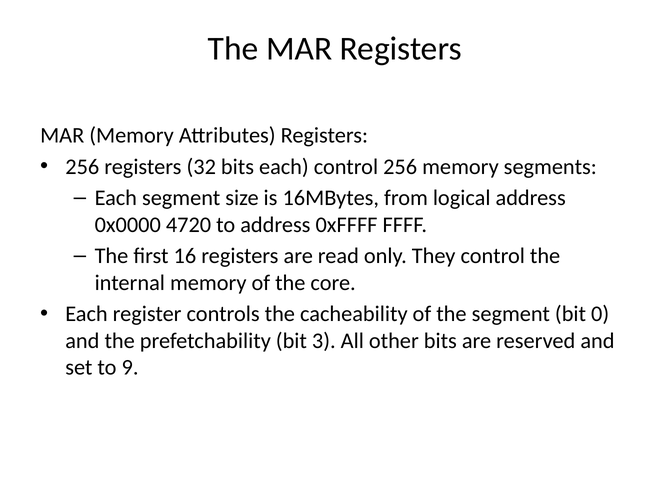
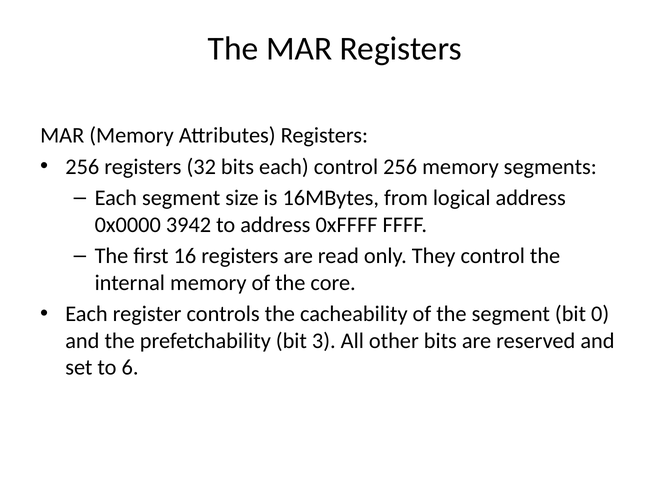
4720: 4720 -> 3942 (189, 225)
9: 9 -> 6 (130, 368)
